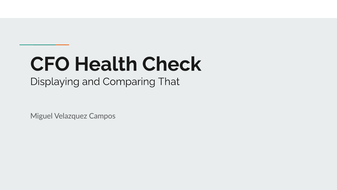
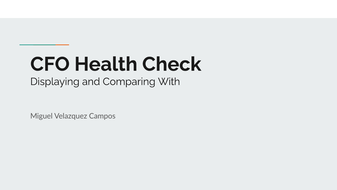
That: That -> With (169, 81)
